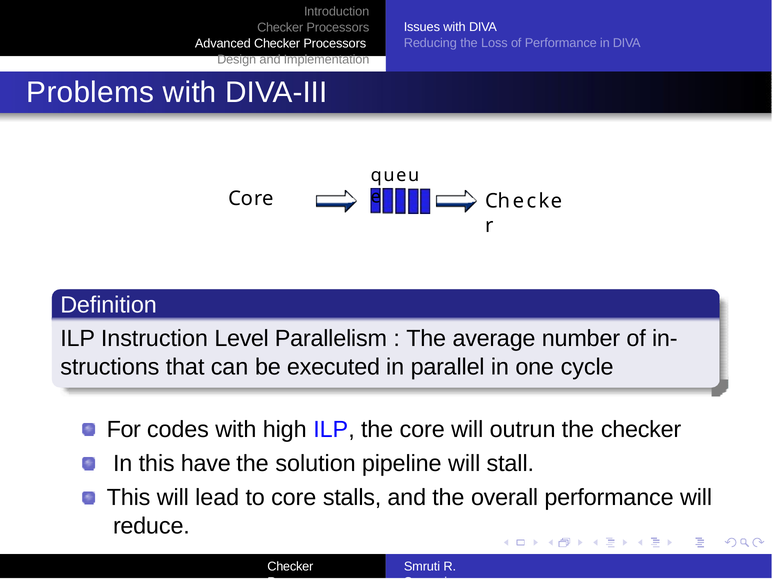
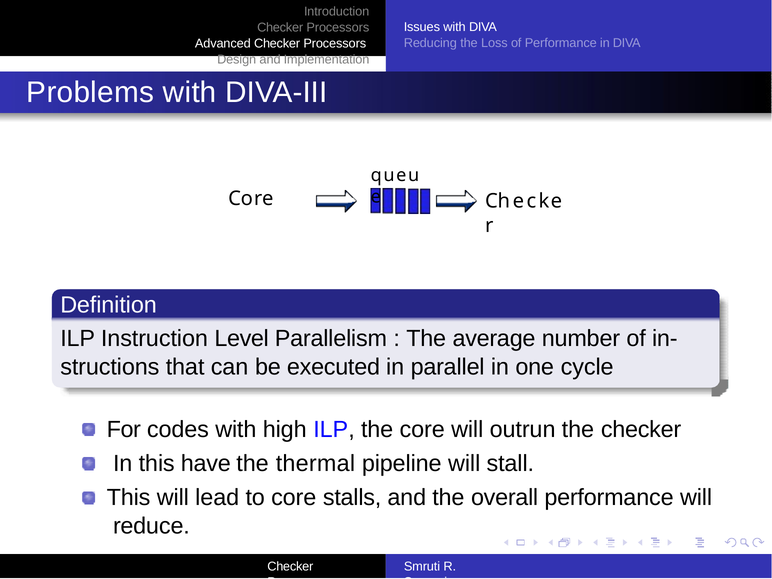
solution: solution -> thermal (315, 464)
